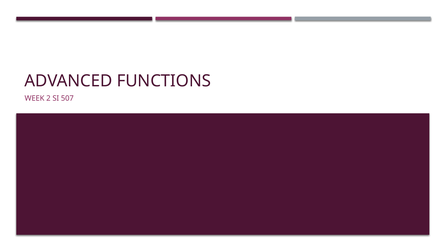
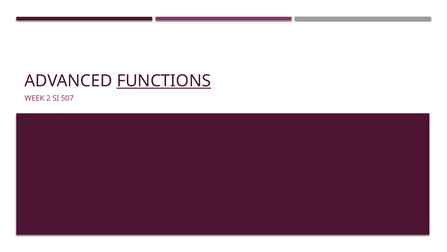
FUNCTIONS underline: none -> present (164, 81)
